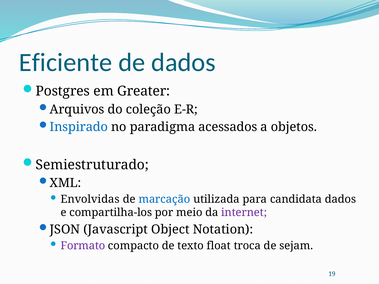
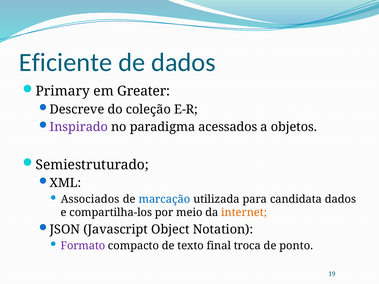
Postgres: Postgres -> Primary (63, 91)
Arquivos: Arquivos -> Descreve (77, 109)
Inspirado colour: blue -> purple (79, 127)
Envolvidas: Envolvidas -> Associados (90, 199)
internet colour: purple -> orange (244, 213)
float: float -> final (219, 246)
sejam: sejam -> ponto (296, 246)
